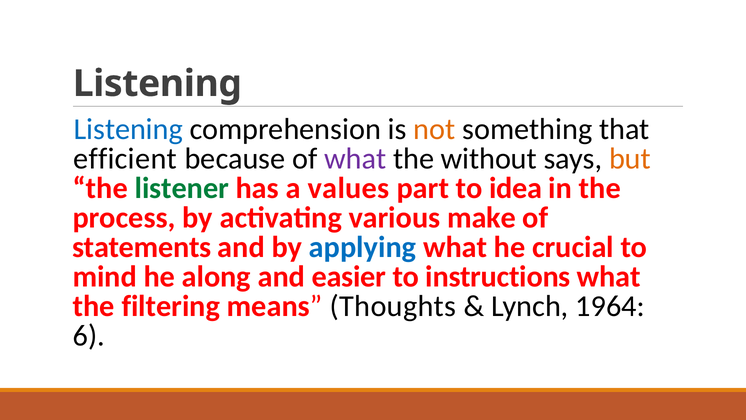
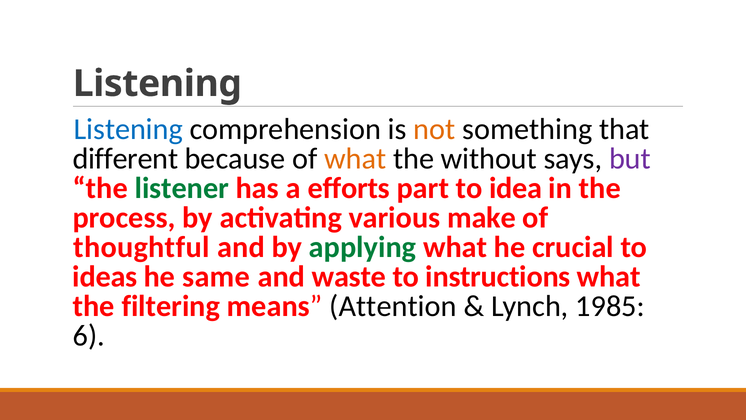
efficient: efficient -> different (125, 159)
what colour: purple -> orange (355, 159)
but colour: orange -> purple (630, 159)
values: values -> efforts (349, 188)
statements: statements -> thoughtful (141, 247)
applying colour: blue -> green (363, 247)
mind: mind -> ideas (105, 277)
along: along -> same (216, 277)
easier: easier -> waste (349, 277)
Thoughts: Thoughts -> Attention (393, 306)
1964: 1964 -> 1985 (610, 306)
